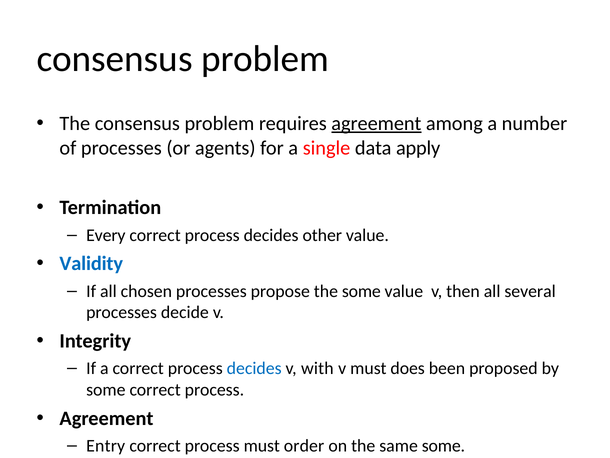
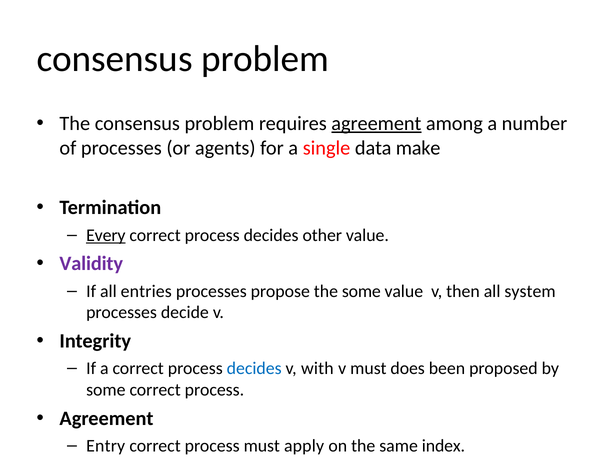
apply: apply -> make (418, 148)
Every underline: none -> present (106, 235)
Validity colour: blue -> purple (91, 263)
chosen: chosen -> entries (146, 291)
several: several -> system (530, 291)
order: order -> apply (304, 445)
same some: some -> index (443, 445)
